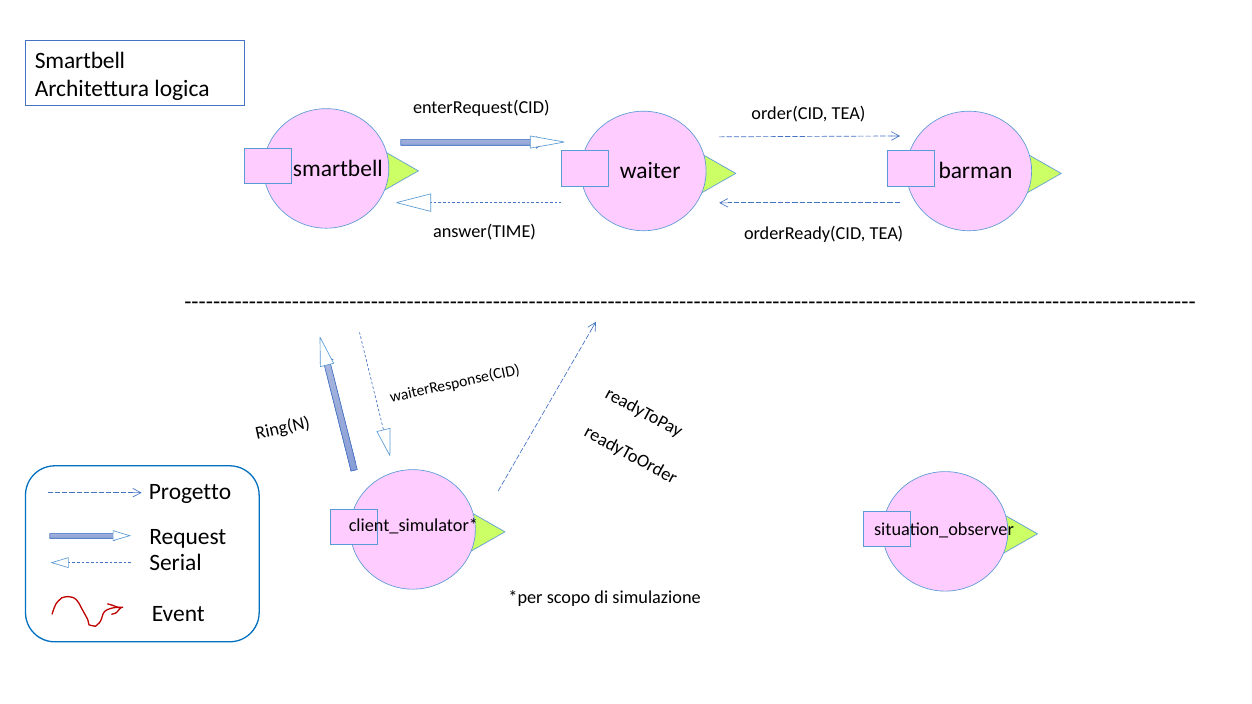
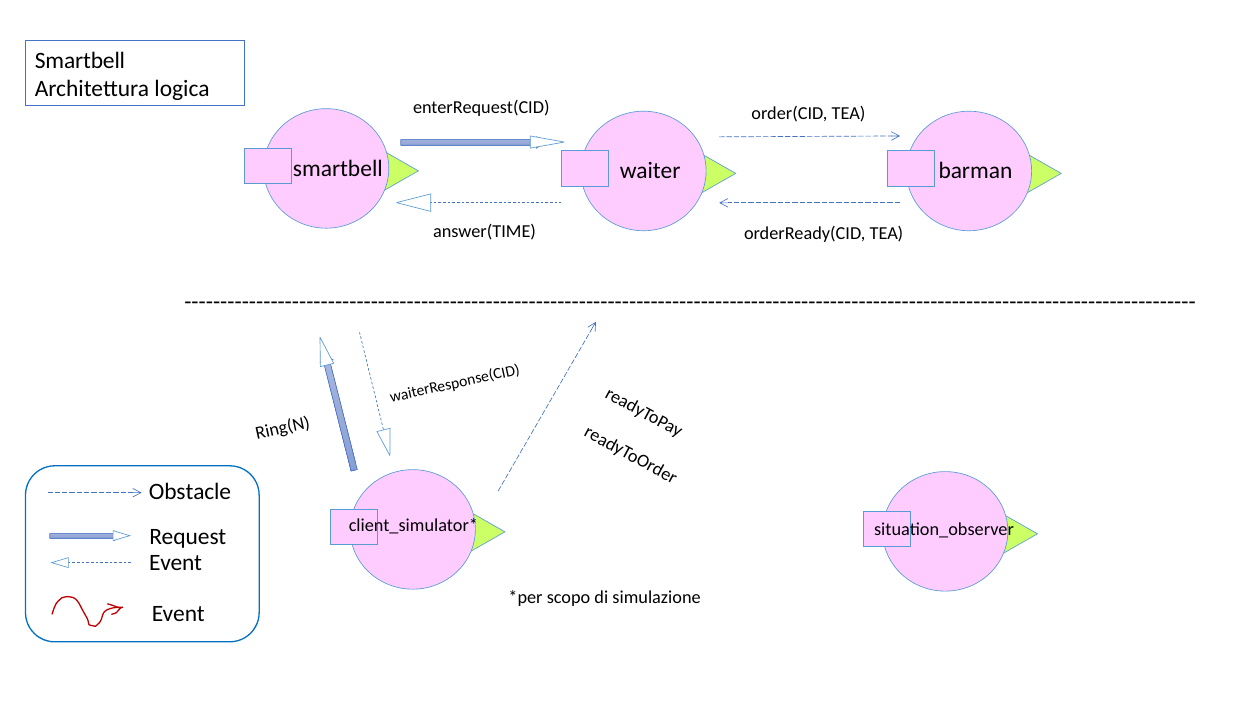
Progetto: Progetto -> Obstacle (190, 492)
Serial: Serial -> Event (176, 563)
